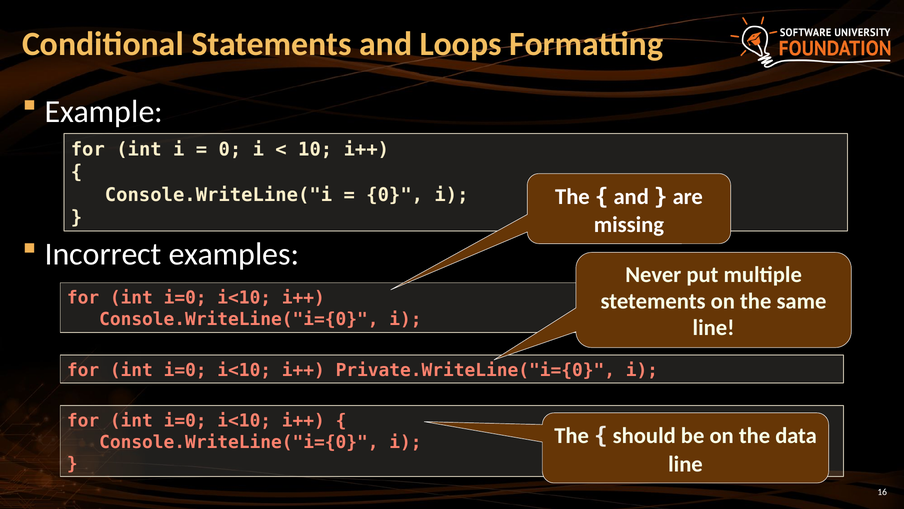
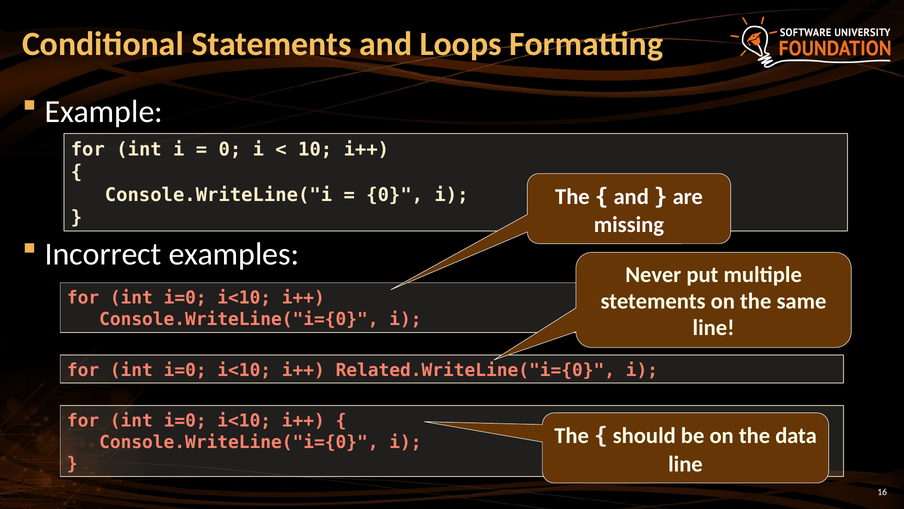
Private.WriteLine("i={0: Private.WriteLine("i={0 -> Related.WriteLine("i={0 (475, 370)
